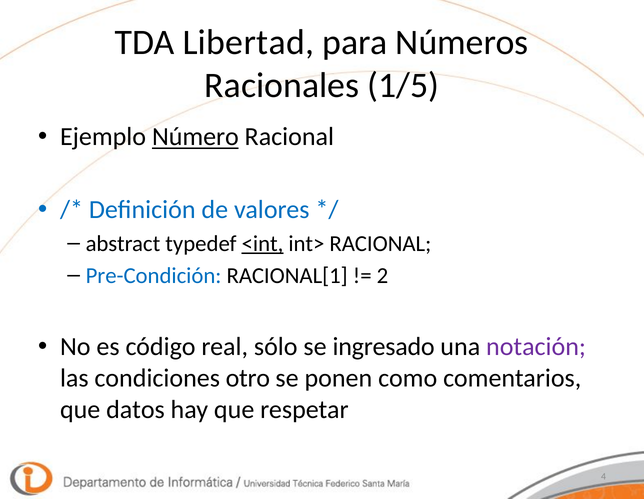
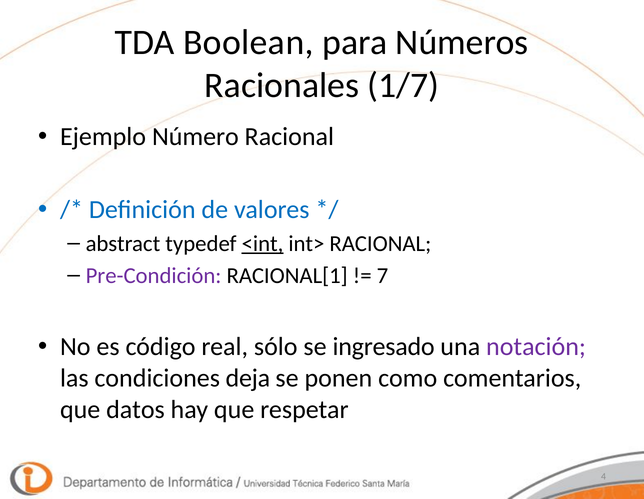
Libertad: Libertad -> Boolean (248, 43)
1/5: 1/5 -> 1/7 (403, 86)
Número underline: present -> none (195, 137)
Pre-Condición colour: blue -> purple (154, 275)
2: 2 -> 7 (382, 275)
otro: otro -> deja (248, 378)
